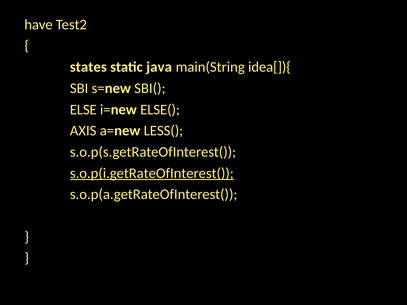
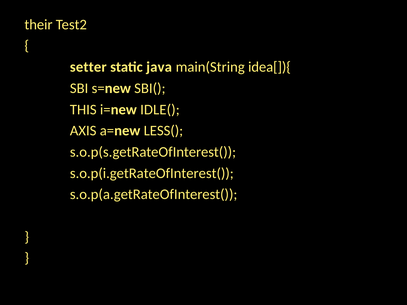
have: have -> their (38, 25)
states: states -> setter (88, 67)
ELSE: ELSE -> THIS (83, 110)
ELSE(: ELSE( -> IDLE( (160, 110)
s.o.p(i.getRateOfInterest( underline: present -> none (152, 173)
